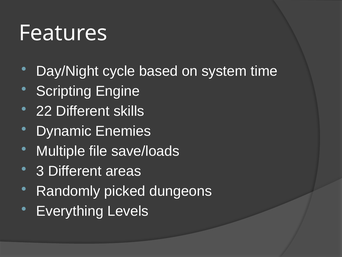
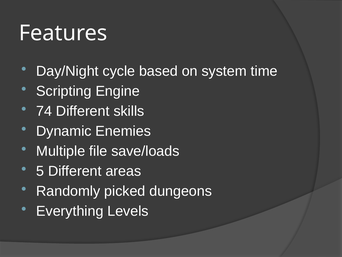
22: 22 -> 74 (44, 111)
3: 3 -> 5 (40, 171)
